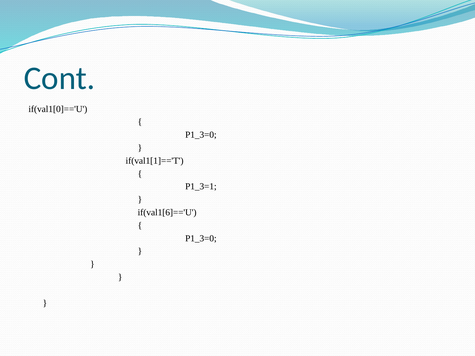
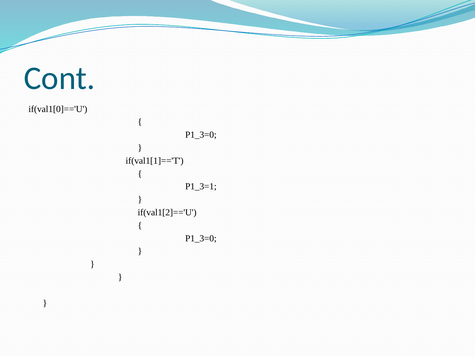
if(val1[6]=='U: if(val1[6]=='U -> if(val1[2]=='U (167, 213)
